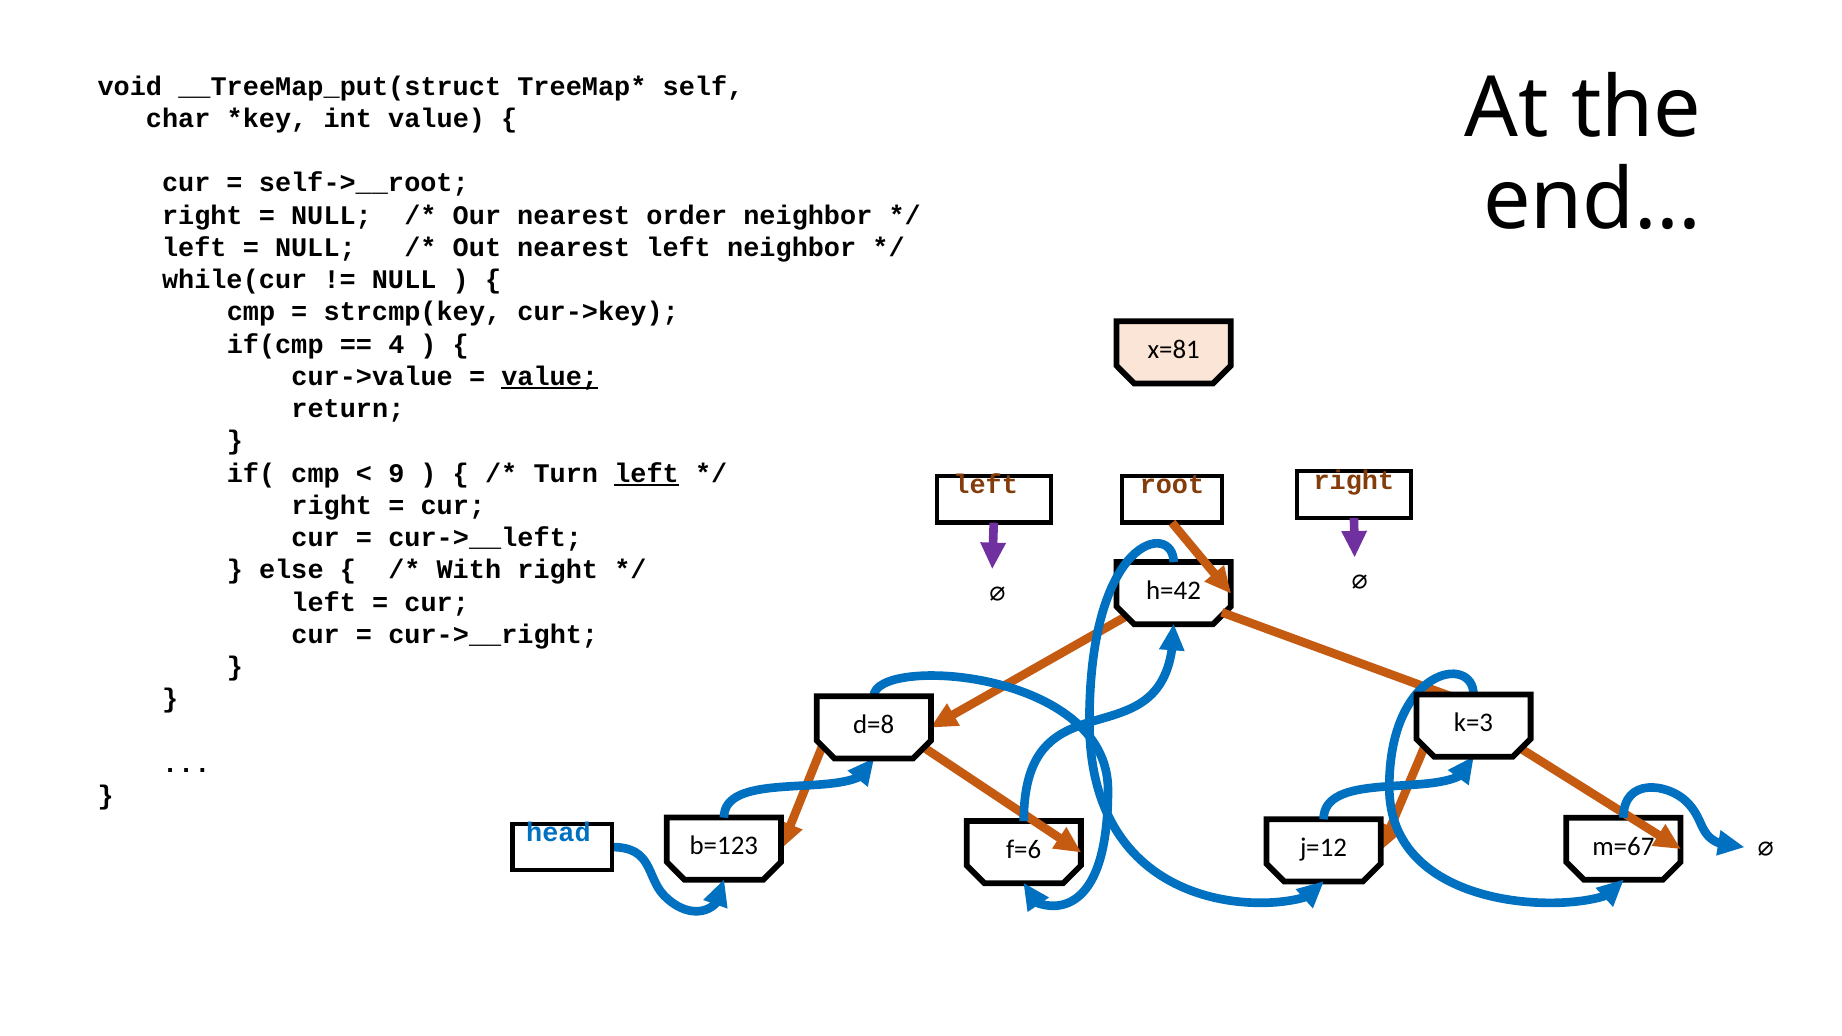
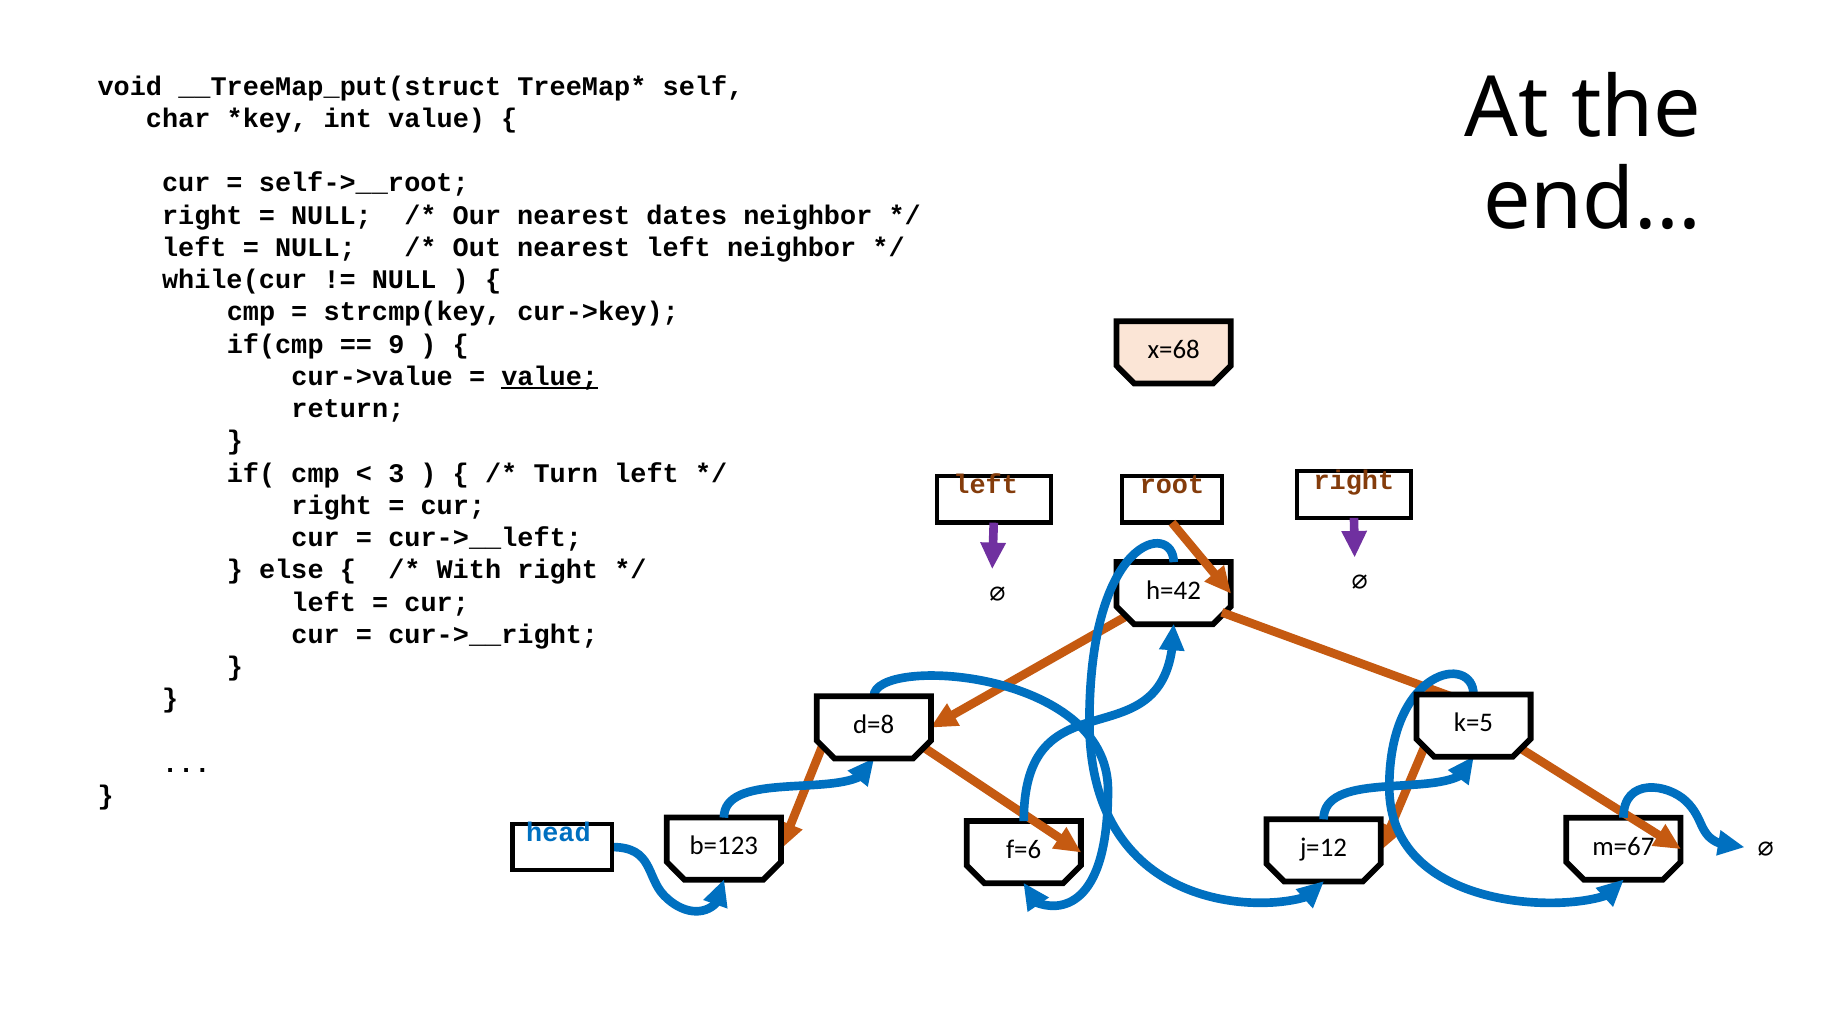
order: order -> dates (687, 215)
4: 4 -> 9 (396, 344)
x=81: x=81 -> x=68 (1174, 350)
9: 9 -> 3 (396, 473)
left underline: present -> none (647, 473)
k=3: k=3 -> k=5 (1473, 723)
